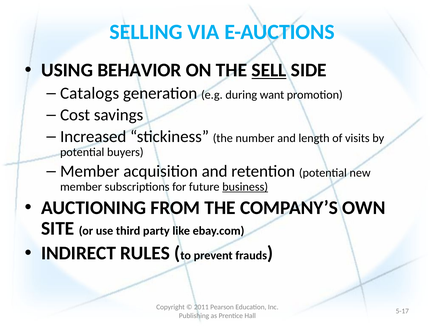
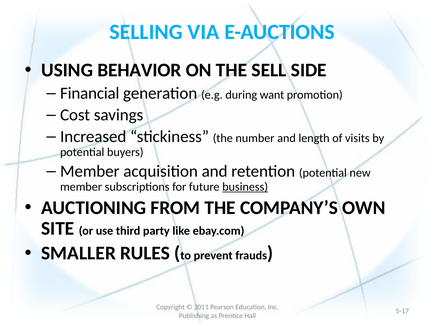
SELL underline: present -> none (269, 70)
Catalogs: Catalogs -> Financial (90, 93)
INDIRECT: INDIRECT -> SMALLER (78, 253)
